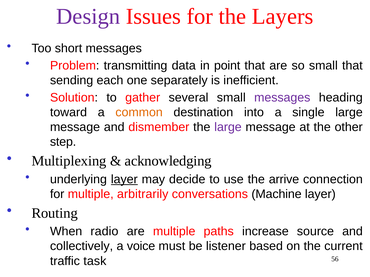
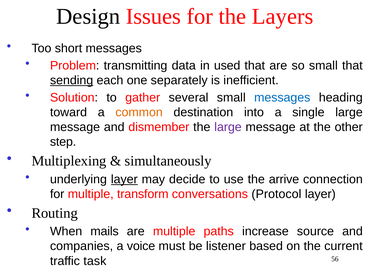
Design colour: purple -> black (88, 16)
point: point -> used (227, 66)
sending underline: none -> present (72, 81)
messages colour: purple -> blue (282, 98)
acknowledging: acknowledging -> simultaneously (168, 161)
arbitrarily: arbitrarily -> transform (143, 194)
Machine: Machine -> Protocol (276, 194)
radio: radio -> mails (105, 232)
collectively: collectively -> companies (82, 247)
